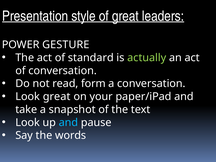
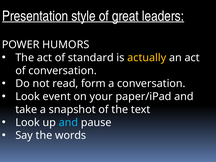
GESTURE: GESTURE -> HUMORS (66, 45)
actually colour: light green -> yellow (147, 58)
Look great: great -> event (57, 97)
